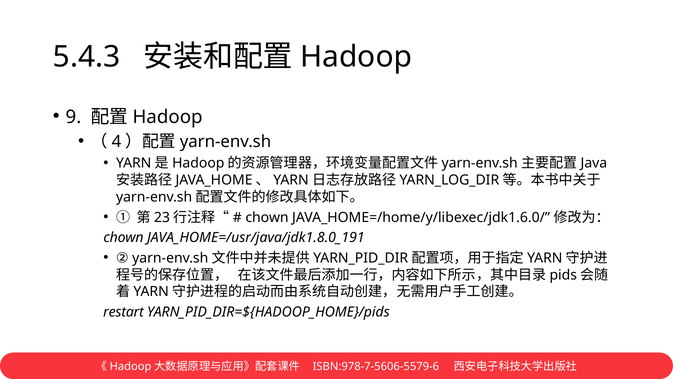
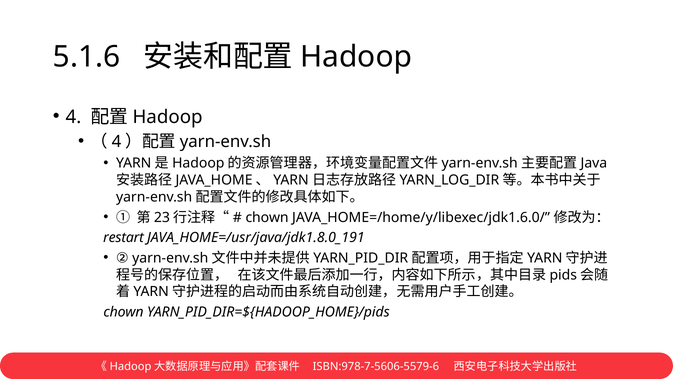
5.4.3: 5.4.3 -> 5.1.6 (87, 57)
9: 9 -> 4 (73, 117)
chown: chown -> restart (124, 237)
restart: restart -> chown (124, 312)
